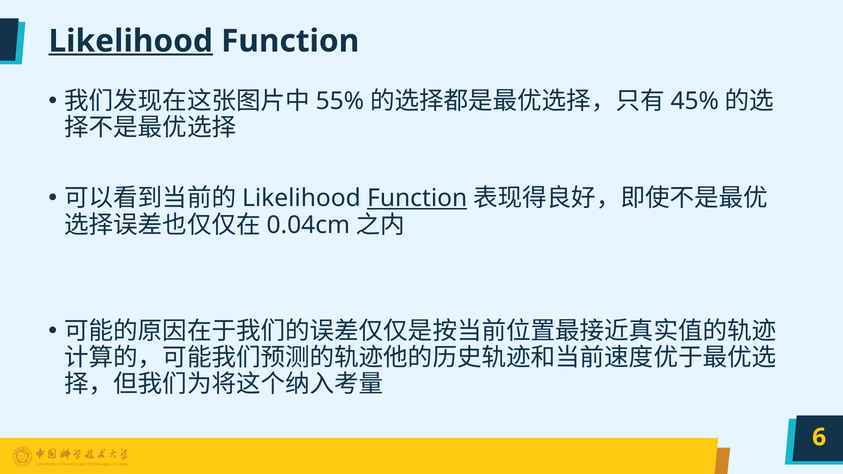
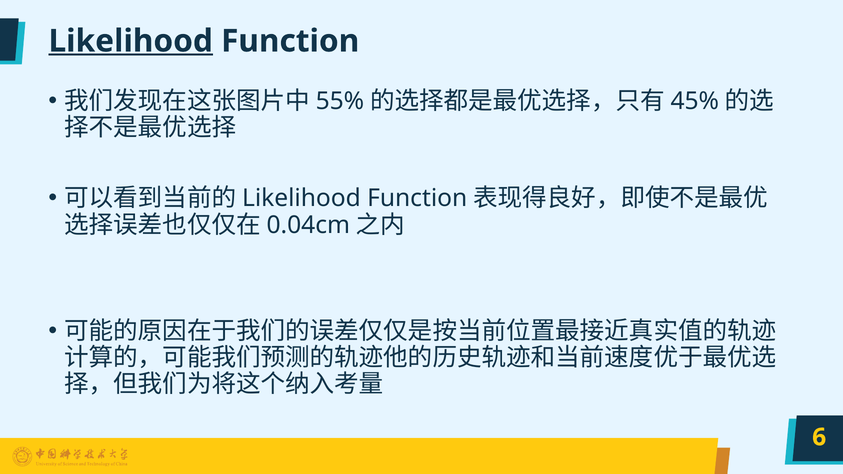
Function underline: present -> none (417, 198)
